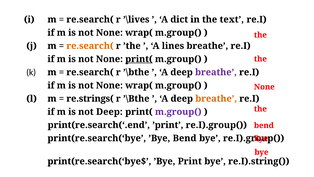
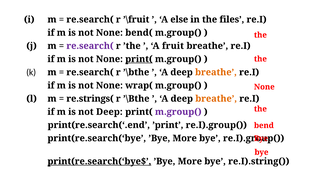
’\lives: ’\lives -> ’\fruit (136, 19)
dict: dict -> else (179, 19)
text: text -> files (232, 19)
wrap(: wrap( -> bend( (139, 33)
re.search( colour: orange -> purple (90, 46)
lines: lines -> fruit (173, 46)
breathe colour: purple -> orange (216, 72)
print(re.search(‘bye ’Bye Bend: Bend -> More (185, 138)
print(re.search(‘bye$ underline: none -> present (99, 161)
Print: Print -> More (190, 161)
